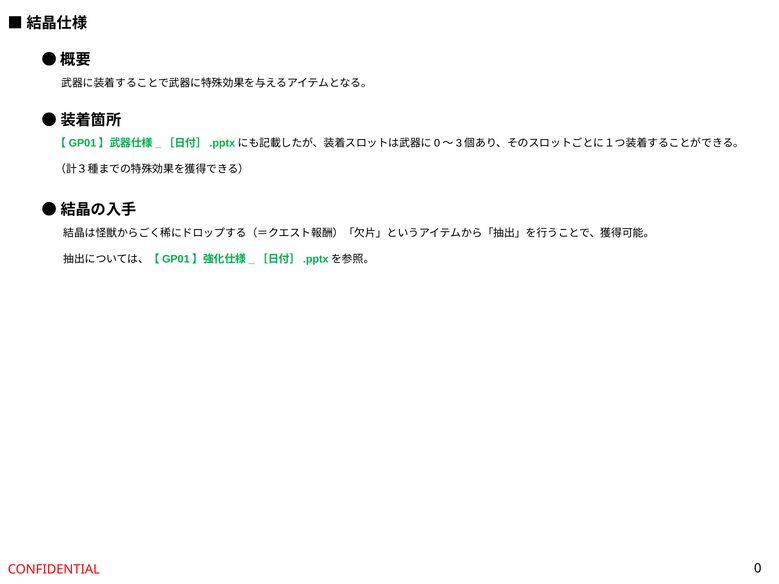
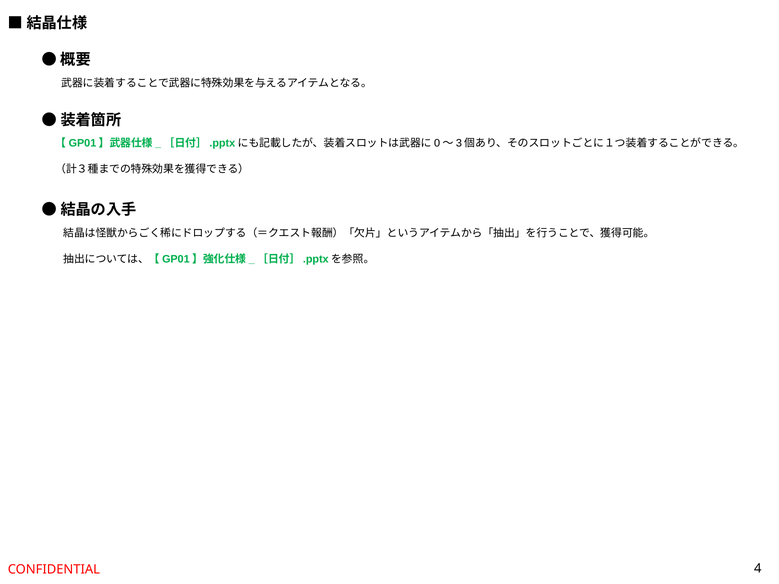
0: 0 -> 4 (758, 569)
